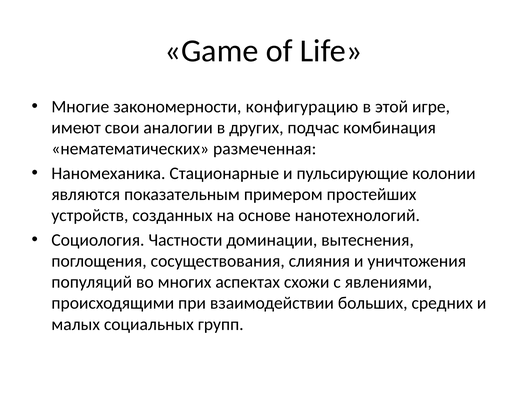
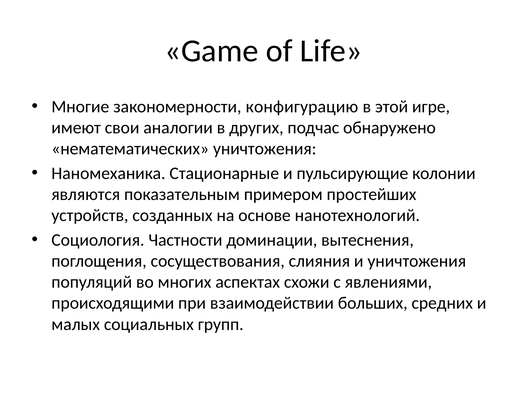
комбинация: комбинация -> обнаружено (389, 128)
нематематических размеченная: размеченная -> уничтожения (265, 149)
